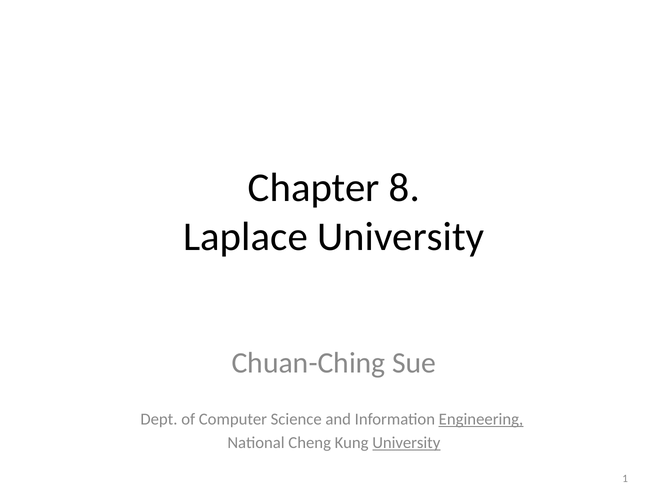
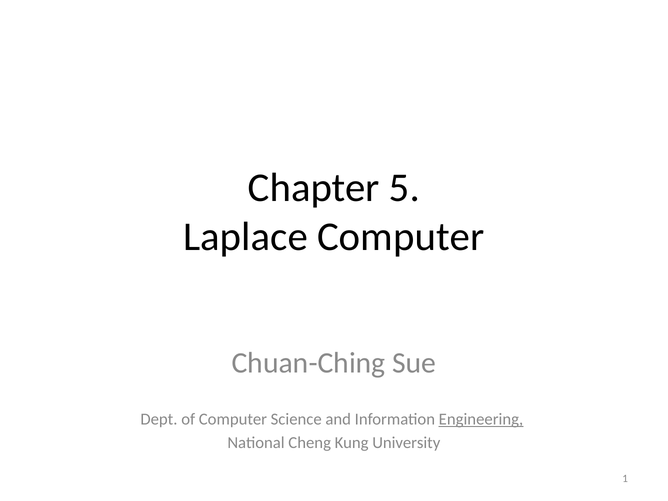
8: 8 -> 5 (404, 188)
Laplace University: University -> Computer (401, 237)
University underline: present -> none (406, 443)
